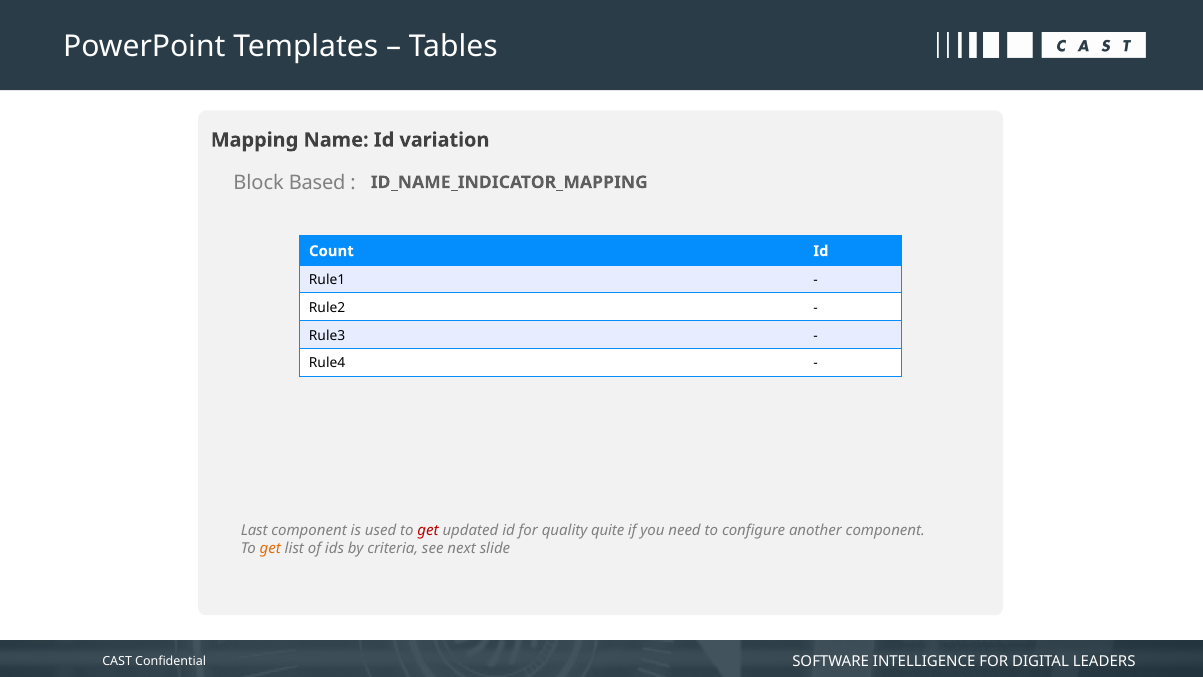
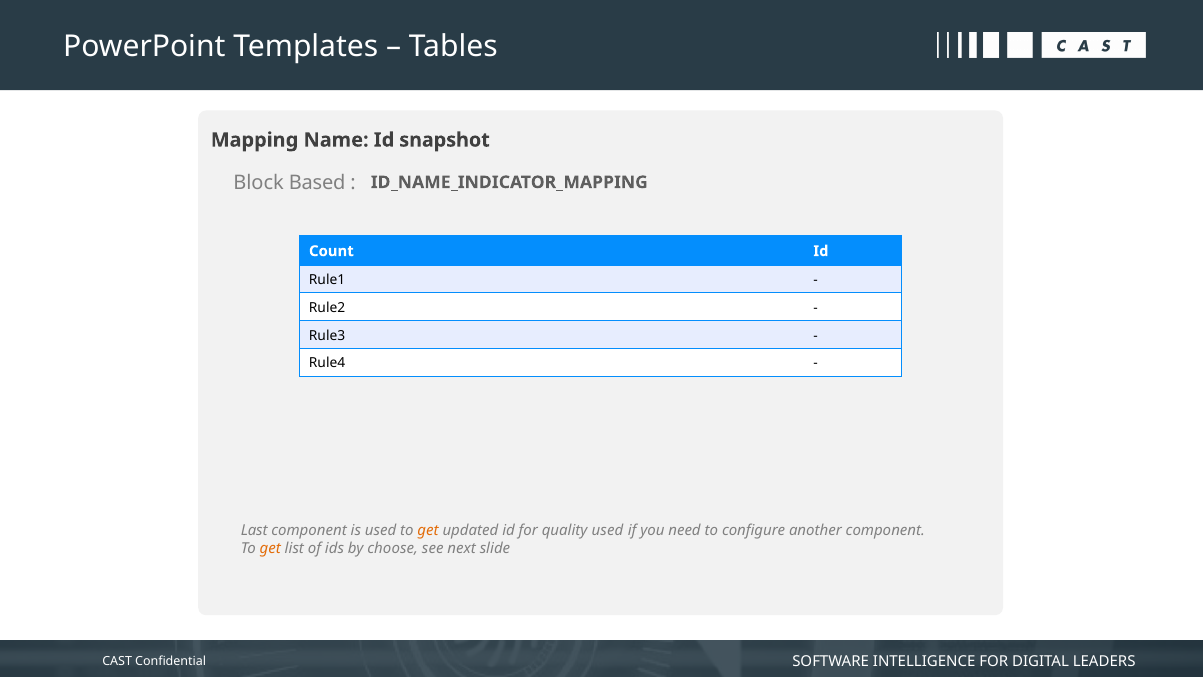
variation: variation -> snapshot (445, 140)
get colour: red -> orange (428, 530)
quality quite: quite -> used (608, 530)
criteria: criteria -> choose (393, 548)
